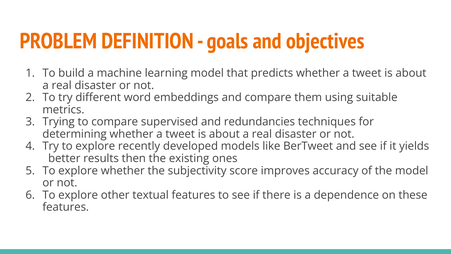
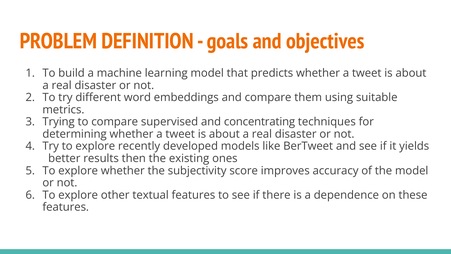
redundancies: redundancies -> concentrating (260, 122)
